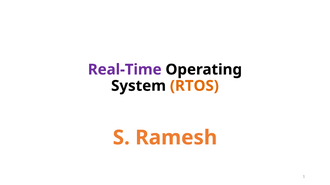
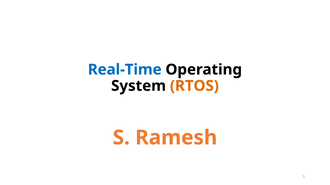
Real-Time colour: purple -> blue (125, 70)
